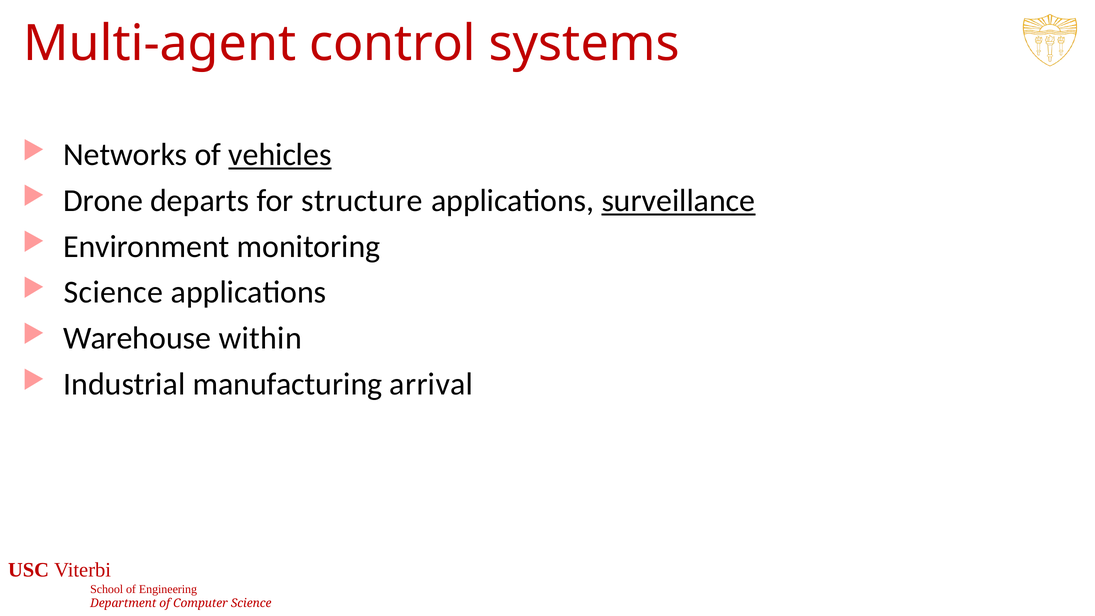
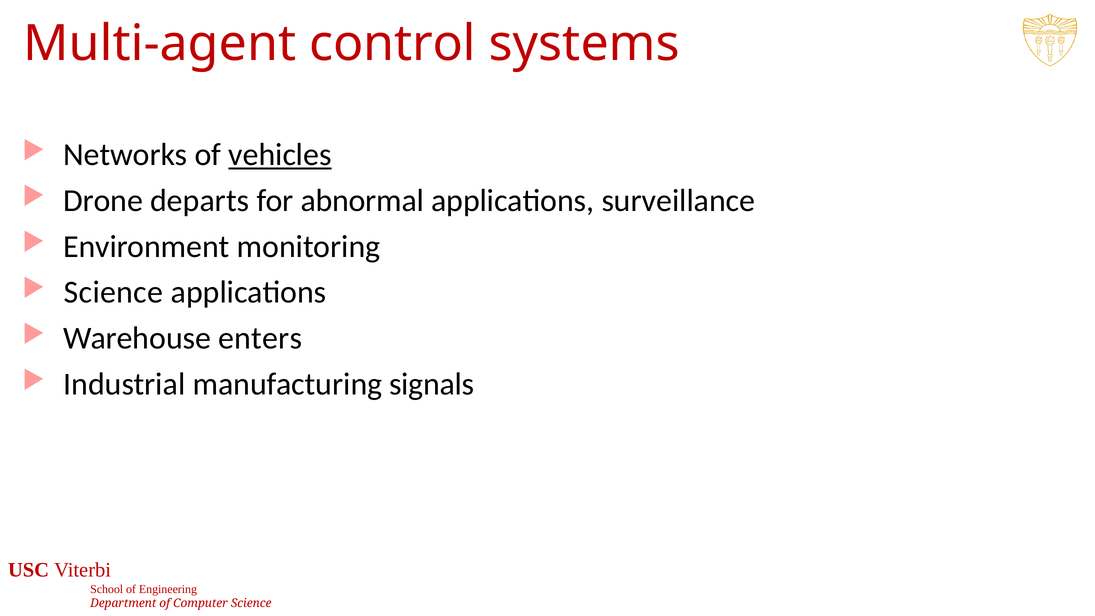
structure: structure -> abnormal (362, 201)
surveillance underline: present -> none (678, 201)
within: within -> enters (260, 338)
arrival: arrival -> signals (432, 384)
